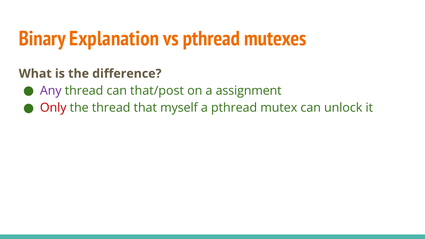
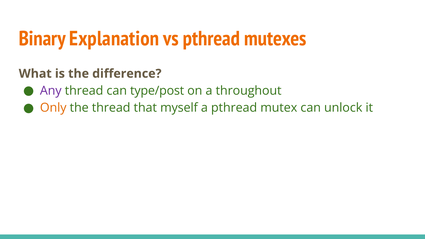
that/post: that/post -> type/post (157, 91)
assignment: assignment -> throughout (249, 91)
Only colour: red -> orange (53, 108)
